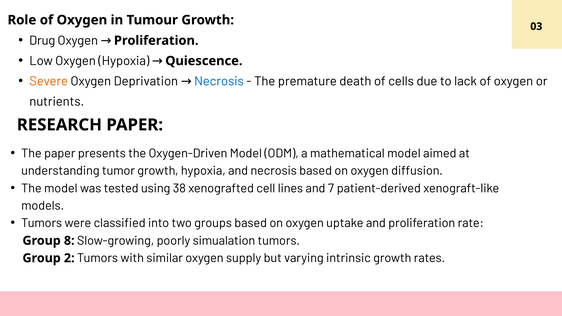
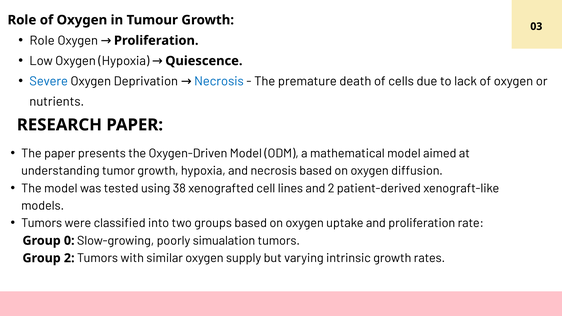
Drug: Drug -> Role (42, 41)
Severe colour: orange -> blue (49, 81)
and 7: 7 -> 2 (331, 188)
8: 8 -> 0 (69, 241)
